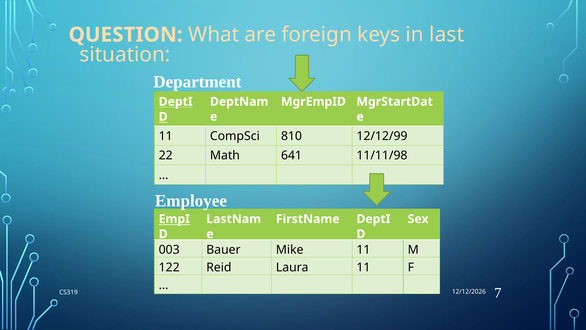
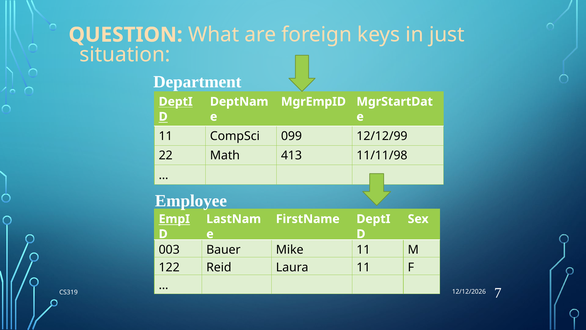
last: last -> just (447, 35)
810: 810 -> 099 (291, 136)
641: 641 -> 413 (291, 155)
